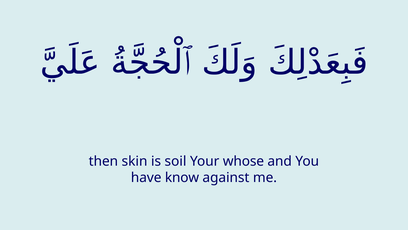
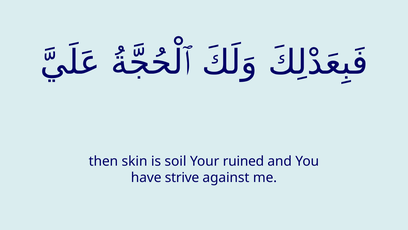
whose: whose -> ruined (243, 161)
know: know -> strive (182, 177)
